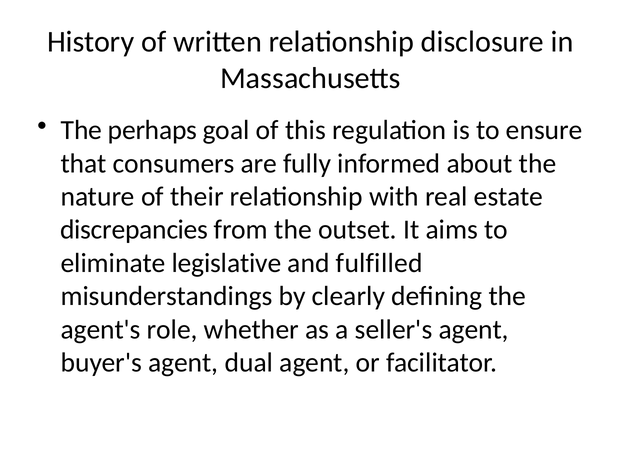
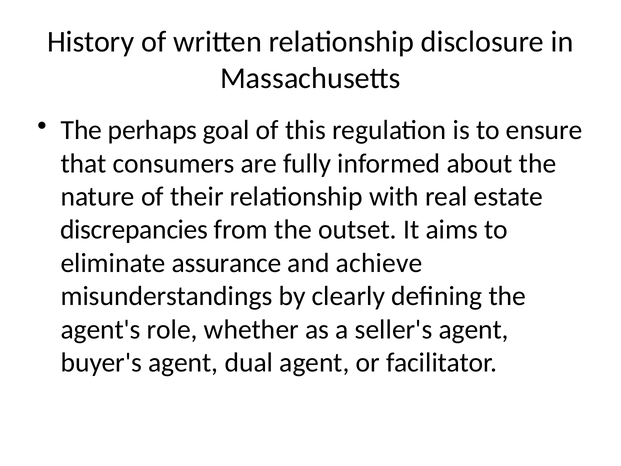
legislative: legislative -> assurance (227, 263)
fulfilled: fulfilled -> achieve (379, 263)
